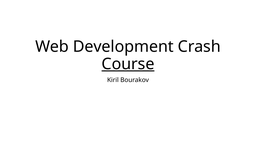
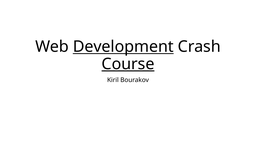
Development underline: none -> present (123, 47)
